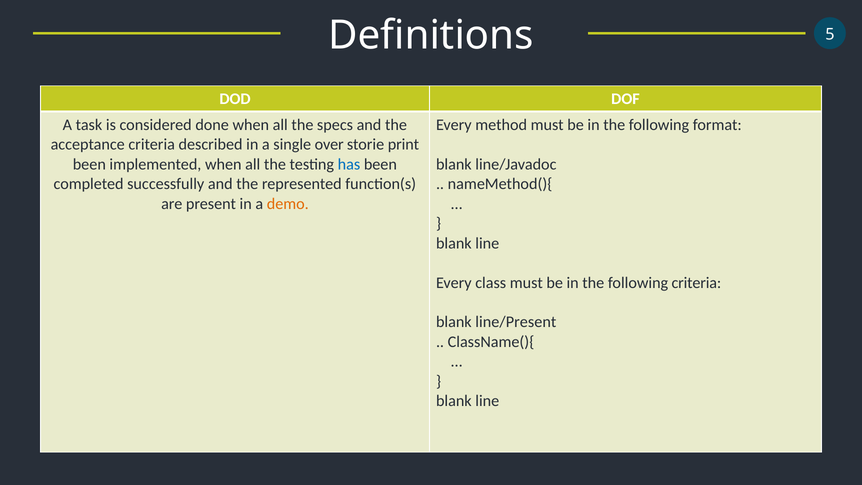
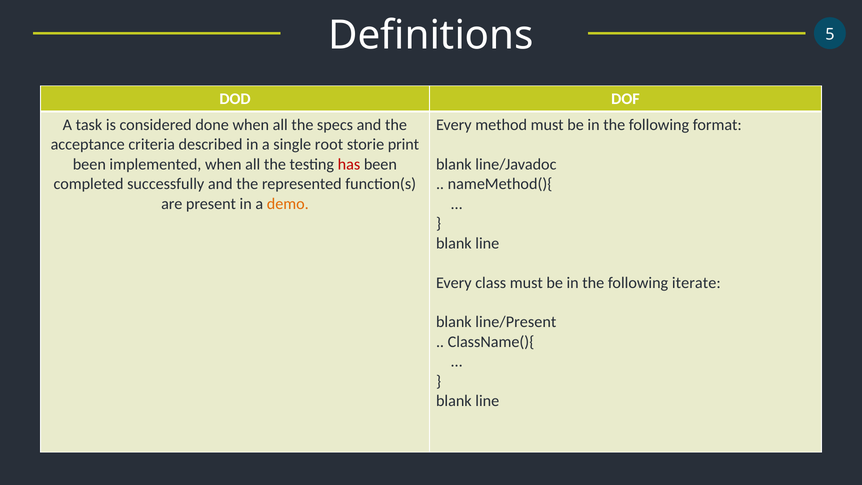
over: over -> root (329, 145)
has colour: blue -> red (349, 164)
following criteria: criteria -> iterate (696, 283)
